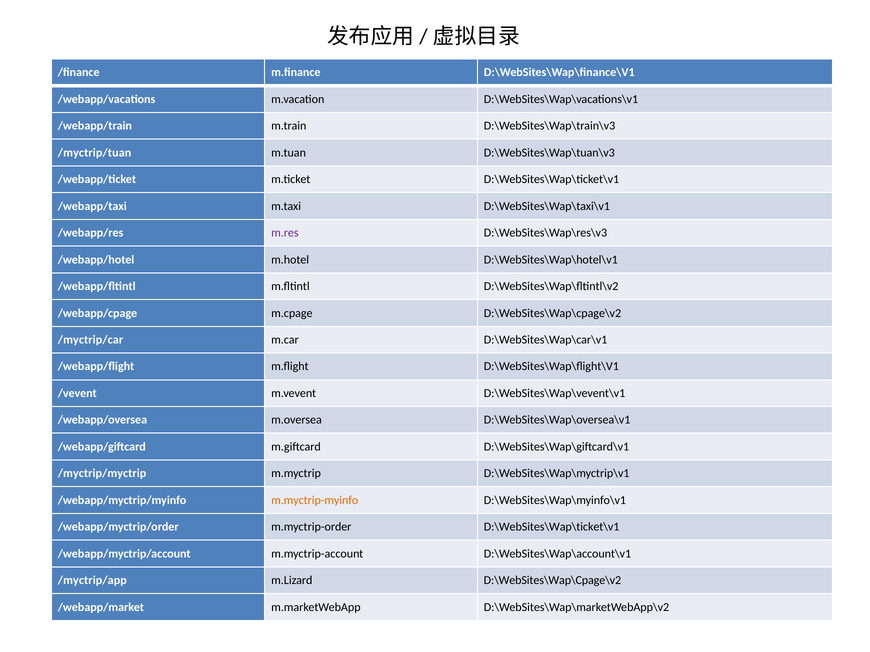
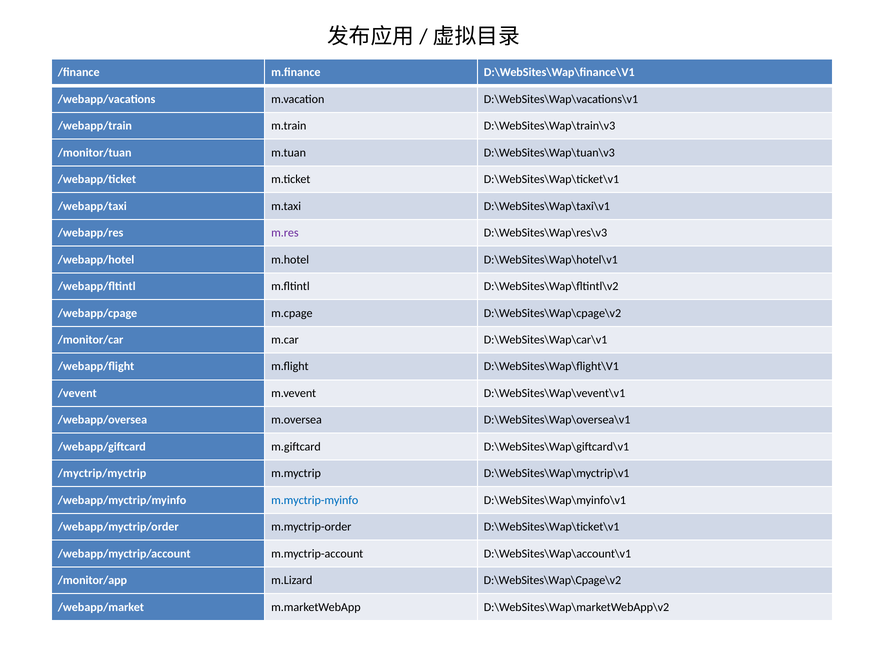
/myctrip/tuan: /myctrip/tuan -> /monitor/tuan (95, 153)
/myctrip/car: /myctrip/car -> /monitor/car (91, 340)
m.myctrip-myinfo colour: orange -> blue (315, 501)
/myctrip/app: /myctrip/app -> /monitor/app (92, 581)
